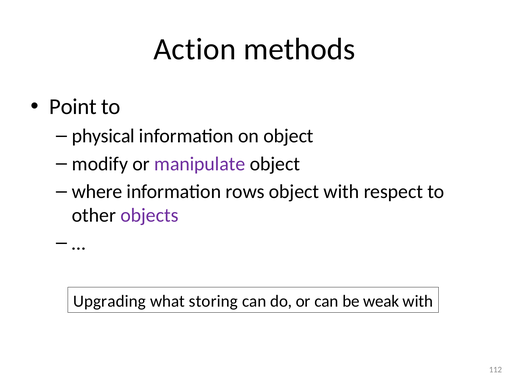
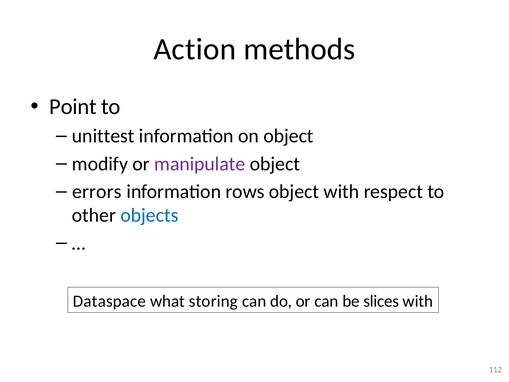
physical: physical -> unittest (103, 136)
where: where -> errors (97, 191)
objects colour: purple -> blue (149, 215)
Upgrading: Upgrading -> Dataspace (109, 301)
weak: weak -> slices (381, 301)
